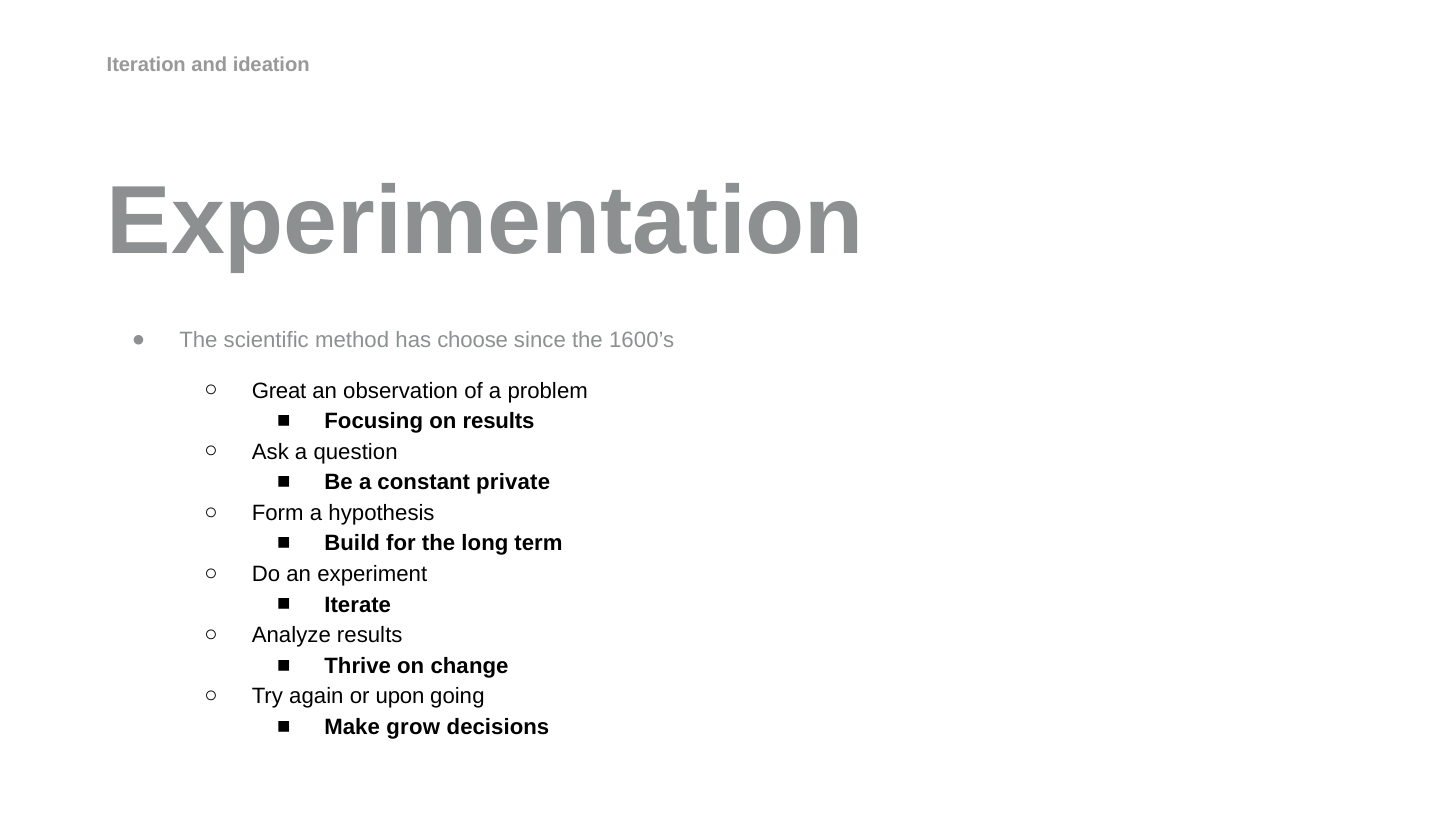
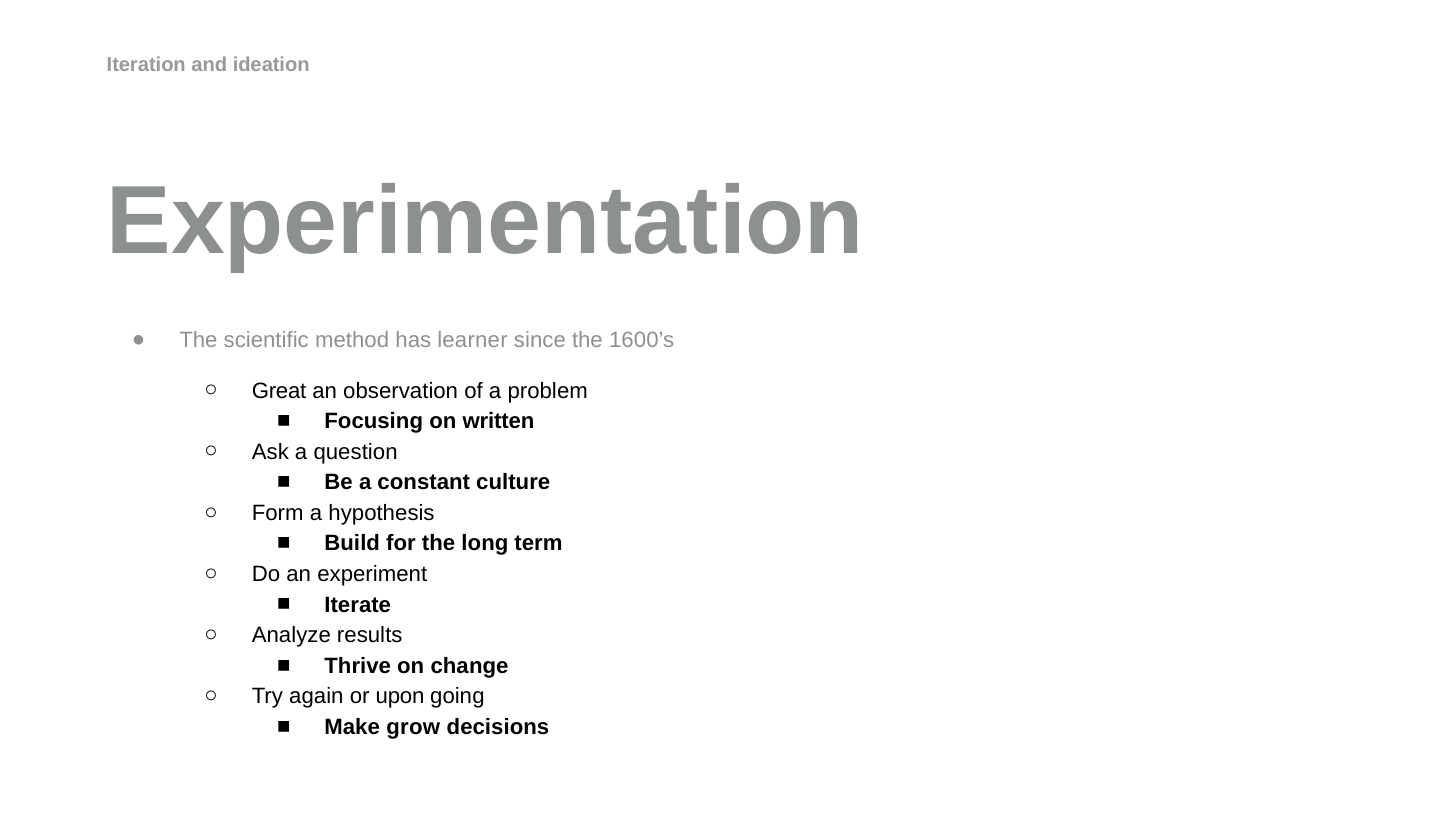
choose: choose -> learner (472, 340)
on results: results -> written (499, 421)
private: private -> culture (513, 482)
